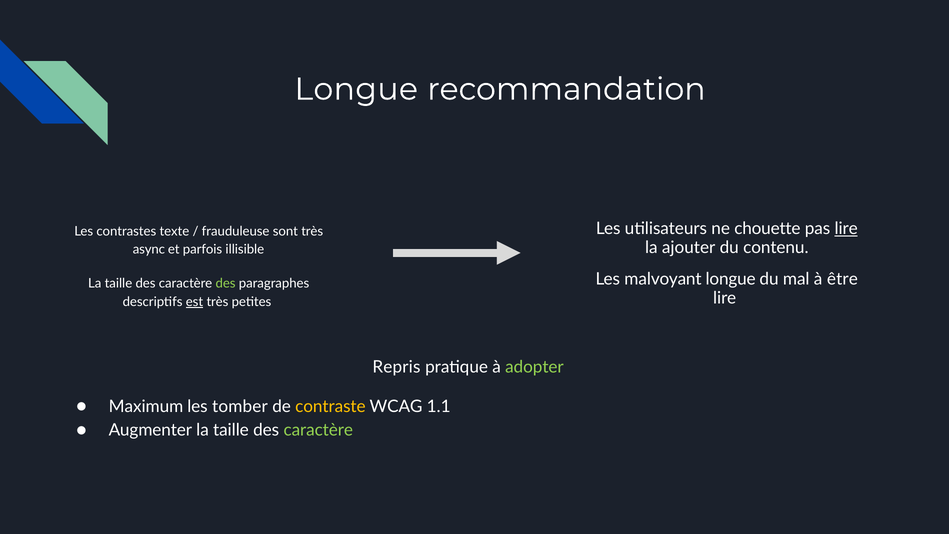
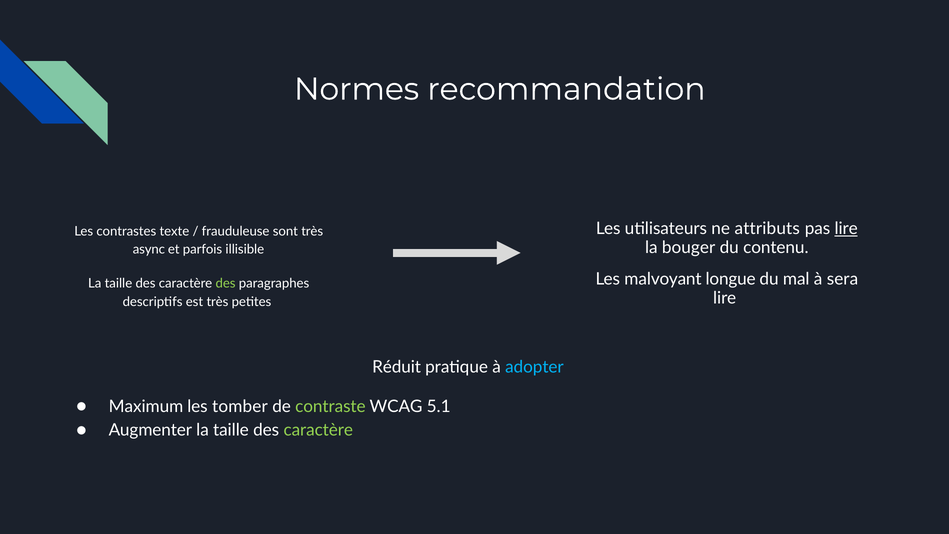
Longue: Longue -> Normes (357, 89)
chouette: chouette -> attributs (767, 229)
ajouter: ajouter -> bouger (689, 248)
être: être -> sera (842, 279)
est underline: present -> none (194, 302)
Repris: Repris -> Réduit (397, 367)
adopter colour: light green -> light blue (534, 367)
contraste colour: yellow -> light green (330, 406)
1.1: 1.1 -> 5.1 (439, 406)
